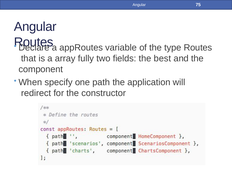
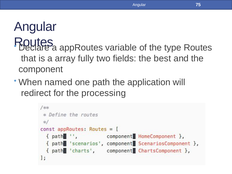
specify: specify -> named (58, 82)
constructor: constructor -> processing (104, 93)
